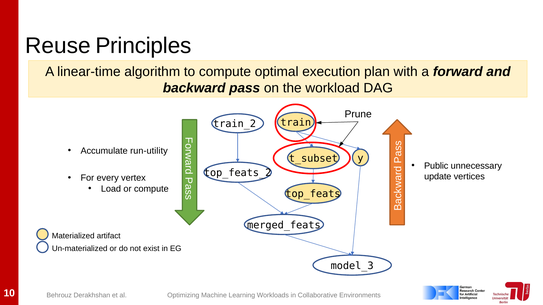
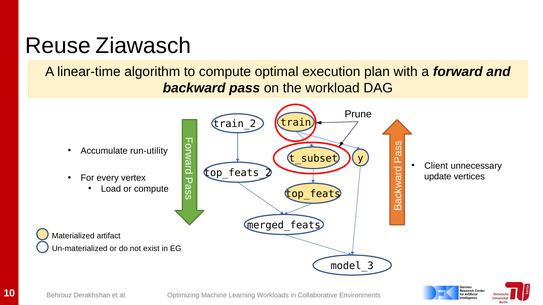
Principles: Principles -> Ziawasch (143, 46)
Public: Public -> Client (436, 166)
